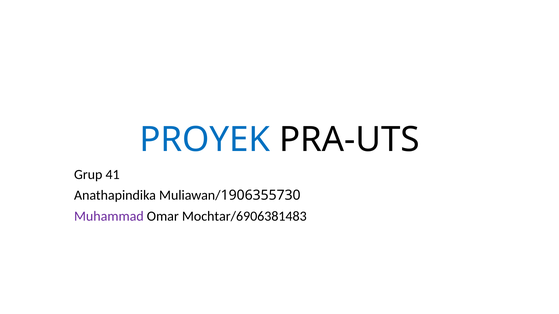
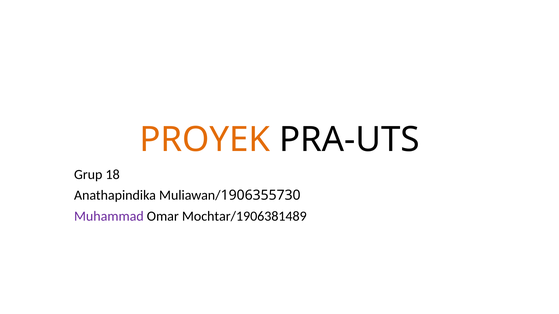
PROYEK colour: blue -> orange (205, 140)
41: 41 -> 18 (113, 175)
Mochtar/6906381483: Mochtar/6906381483 -> Mochtar/1906381489 (244, 217)
